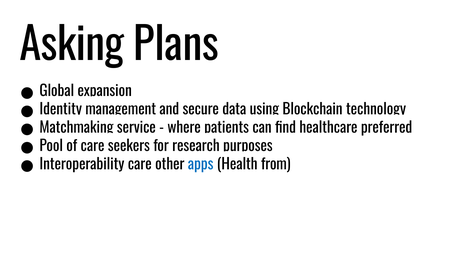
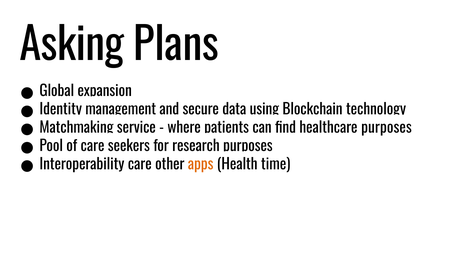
healthcare preferred: preferred -> purposes (386, 128)
apps colour: blue -> orange (201, 164)
from: from -> time (276, 164)
